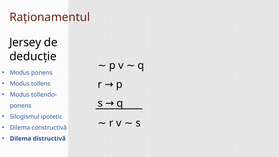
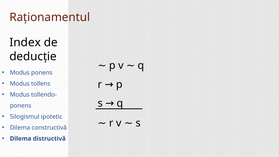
Jersey: Jersey -> Index (25, 42)
